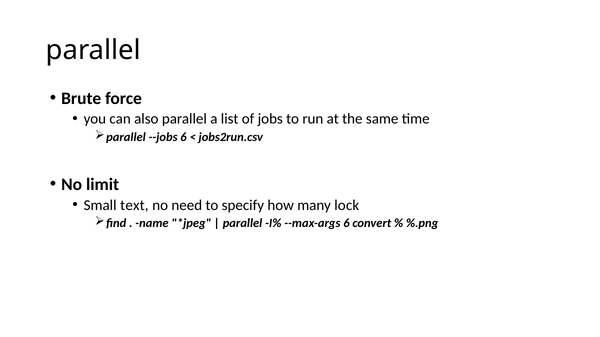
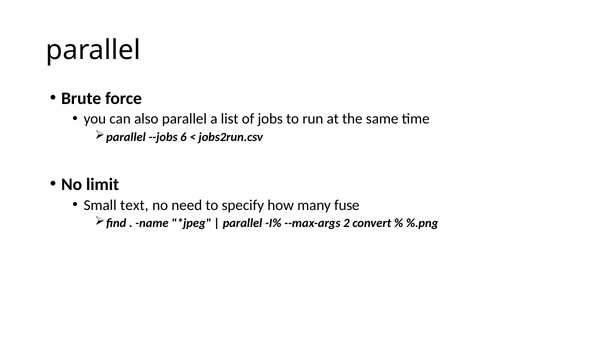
lock: lock -> fuse (347, 205)
--max-args 6: 6 -> 2 (346, 223)
